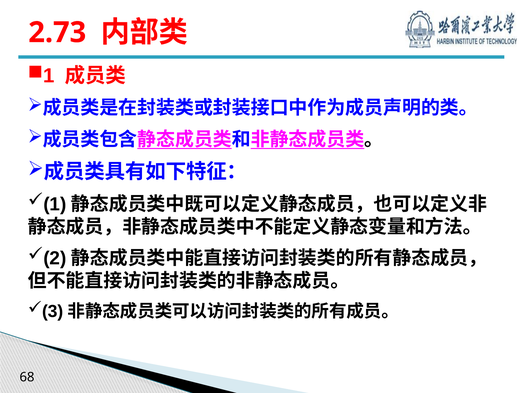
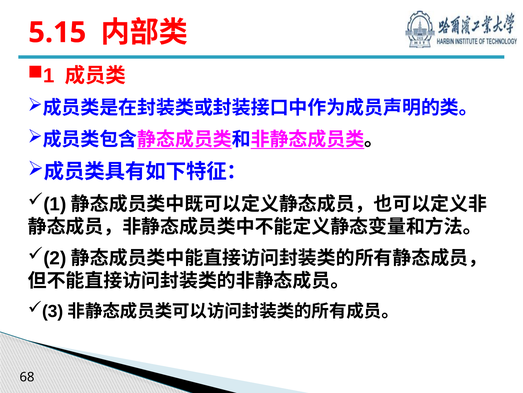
2.73: 2.73 -> 5.15 (57, 32)
